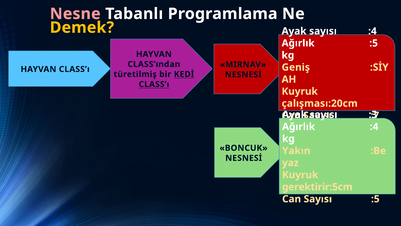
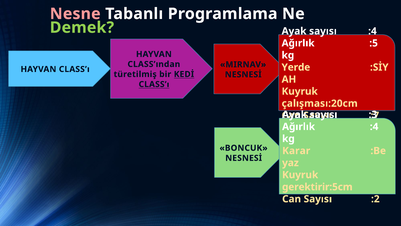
Demek colour: yellow -> light green (82, 27)
Geniş: Geniş -> Yerde (296, 67)
Yakın: Yakın -> Karar (296, 151)
Sayısı :5: :5 -> :2 (375, 199)
